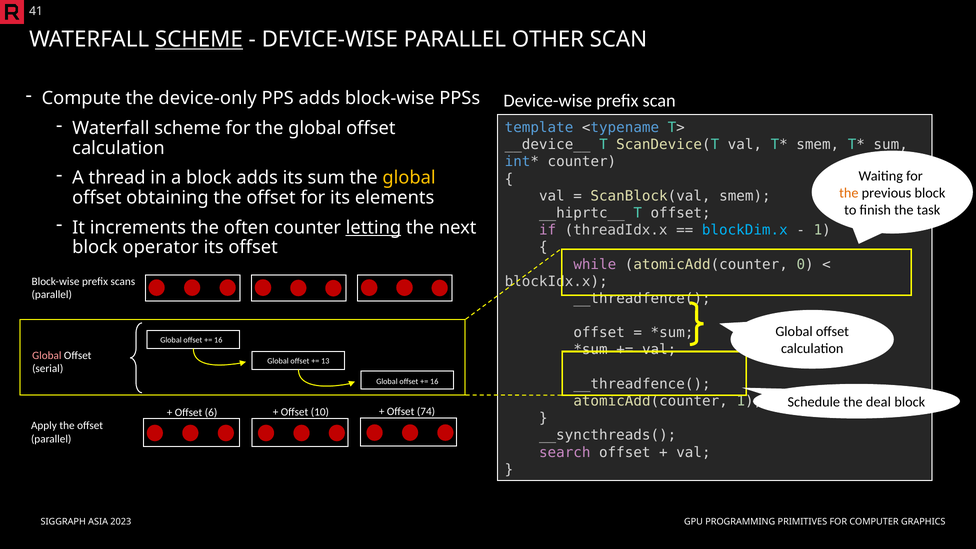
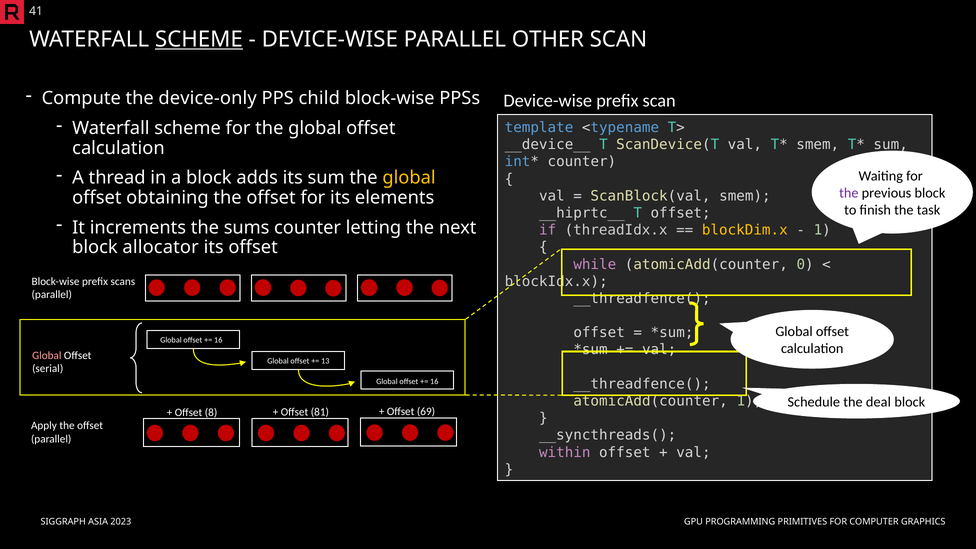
PPS adds: adds -> child (319, 98)
the colour: orange -> purple (849, 193)
often: often -> sums (247, 228)
letting underline: present -> none (373, 228)
blockDim.x colour: light blue -> yellow (745, 230)
operator: operator -> allocator (161, 247)
6: 6 -> 8 (211, 413)
10: 10 -> 81 (320, 412)
74: 74 -> 69 (426, 411)
search: search -> within (565, 452)
